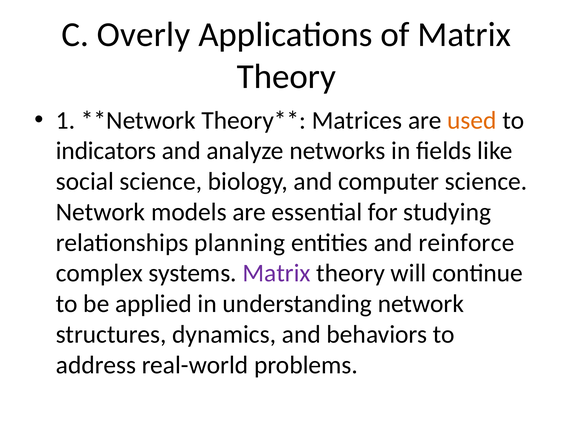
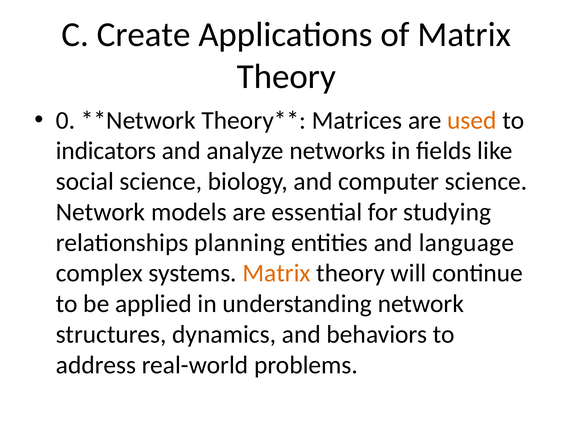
Overly: Overly -> Create (144, 34)
1: 1 -> 0 (66, 120)
reinforce: reinforce -> language (466, 242)
Matrix colour: purple -> orange (277, 273)
